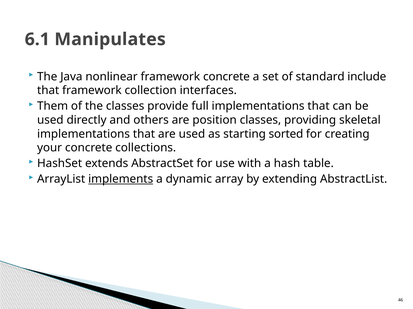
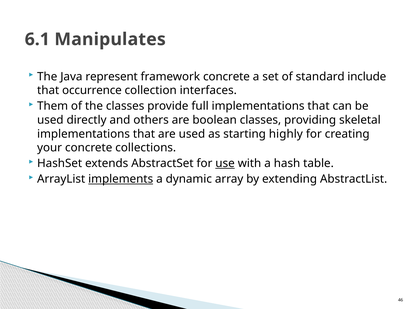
nonlinear: nonlinear -> represent (112, 77)
that framework: framework -> occurrence (92, 91)
position: position -> boolean (215, 120)
sorted: sorted -> highly (286, 134)
use underline: none -> present (225, 164)
